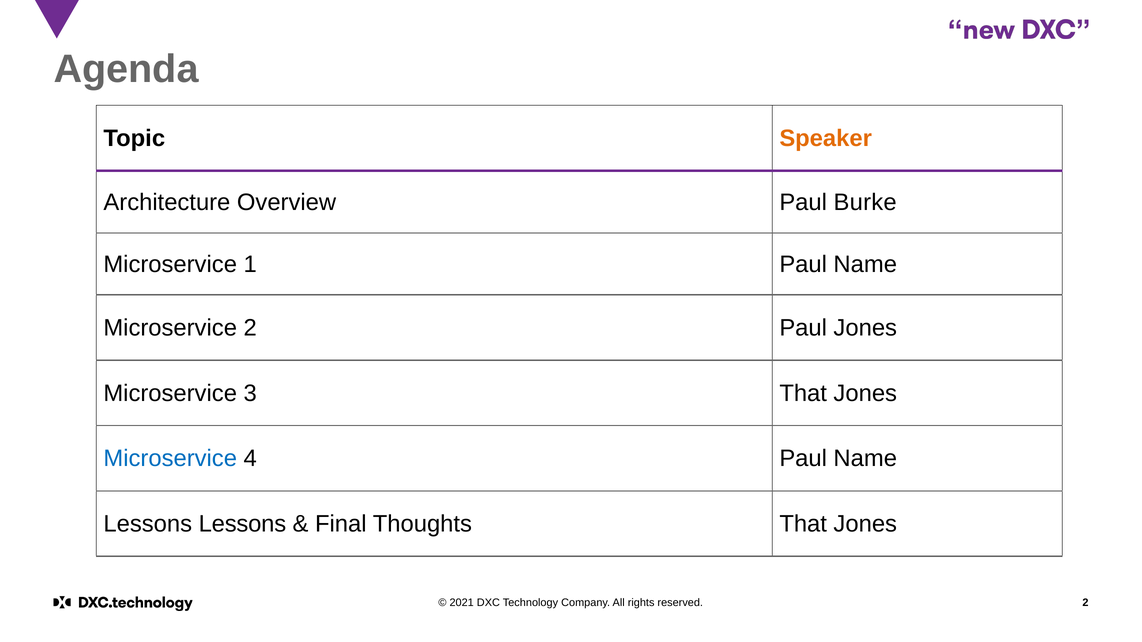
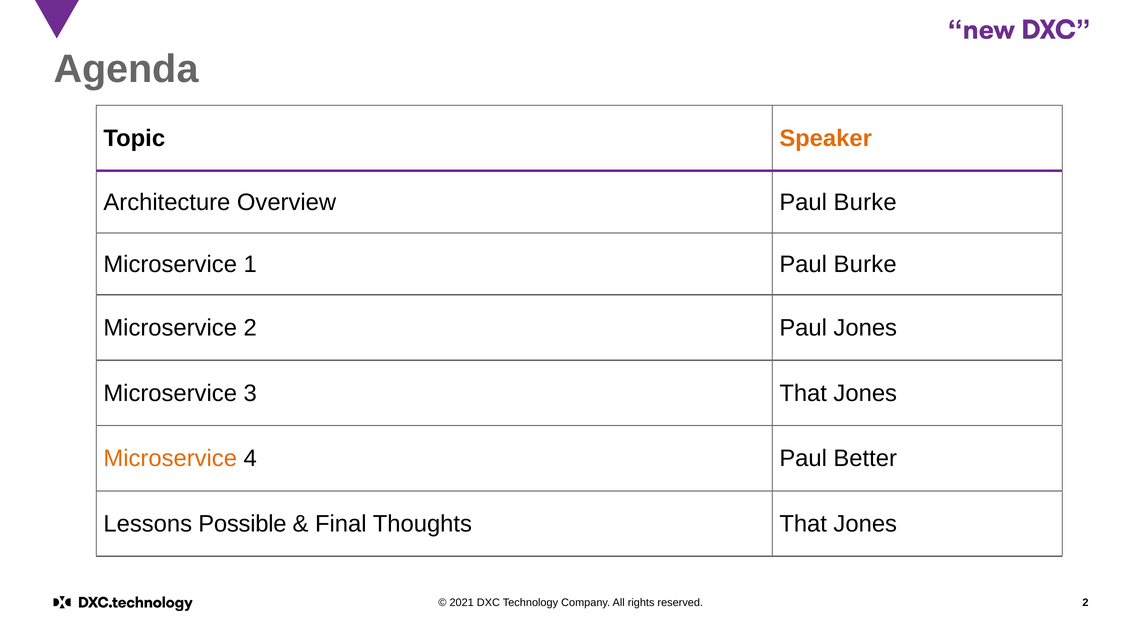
1 Paul Name: Name -> Burke (865, 264)
Microservice colour: blue -> orange (170, 459)
4 Paul Name: Name -> Better (865, 459)
Lessons Lessons: Lessons -> Possible (242, 524)
